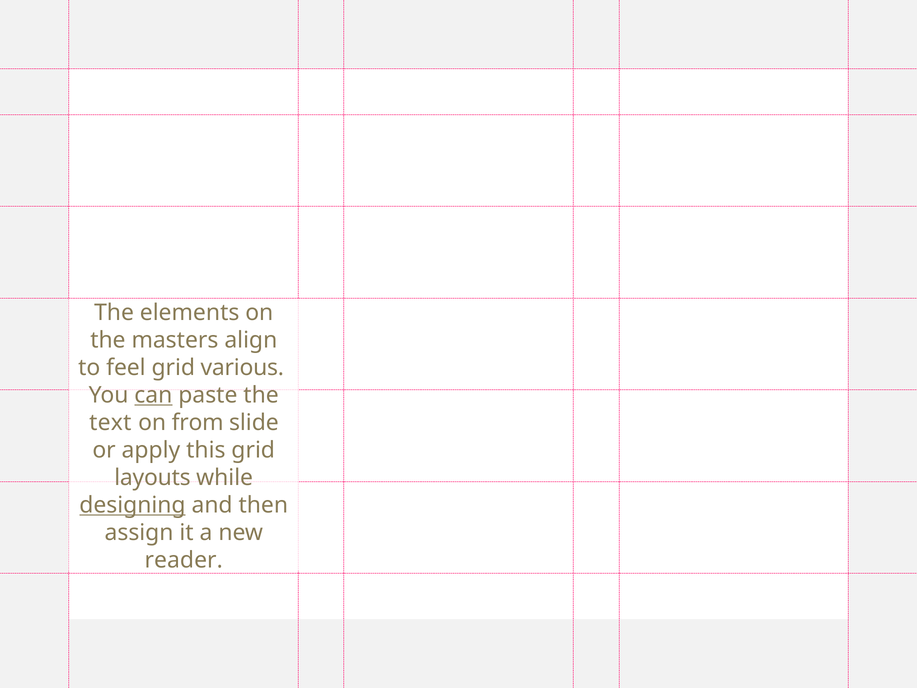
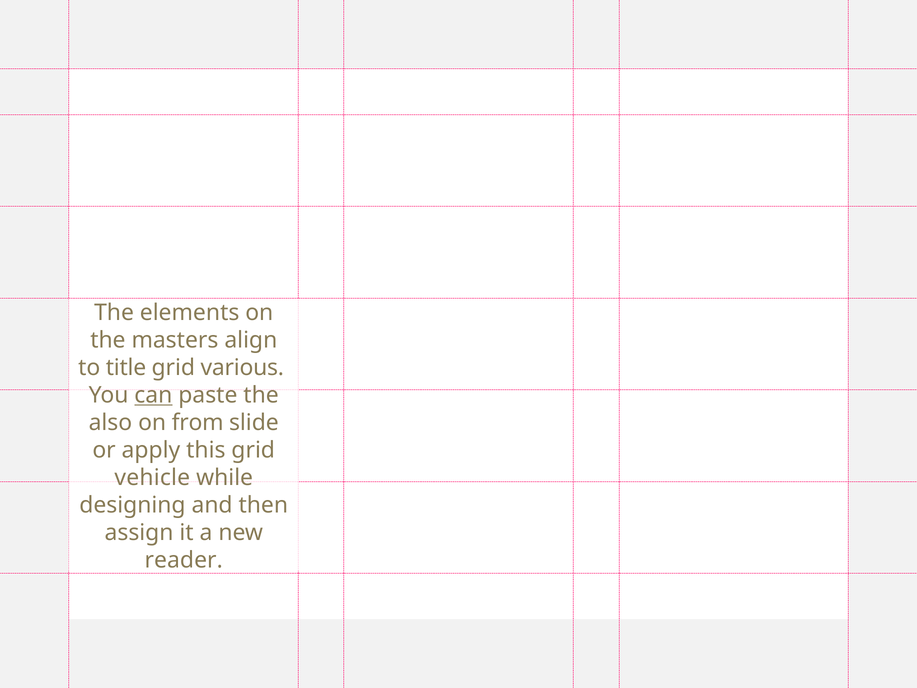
feel: feel -> title (126, 367)
text: text -> also (110, 422)
layouts: layouts -> vehicle (152, 477)
designing underline: present -> none (132, 505)
